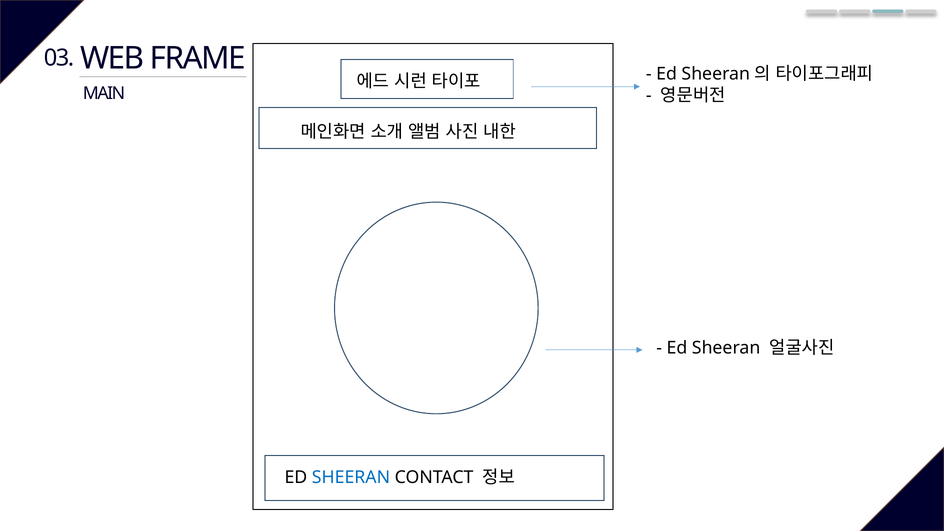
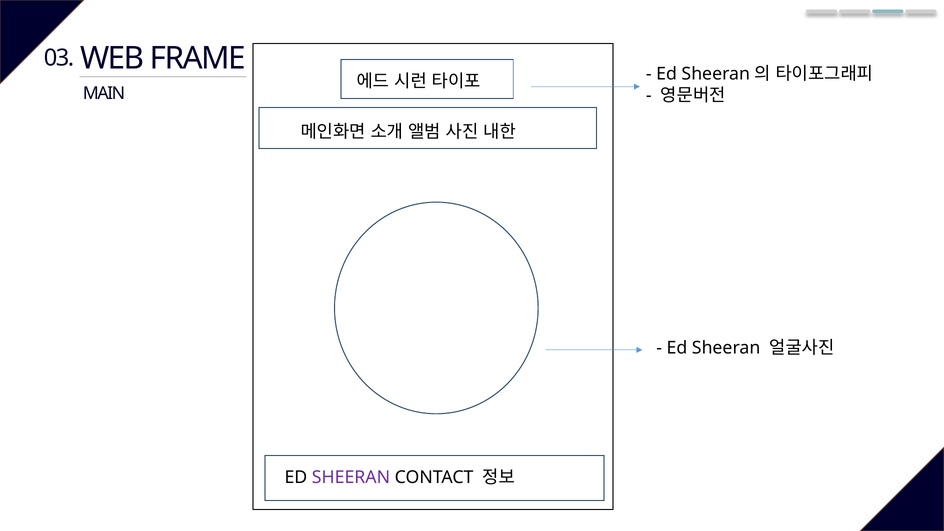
SHEERAN colour: blue -> purple (351, 477)
